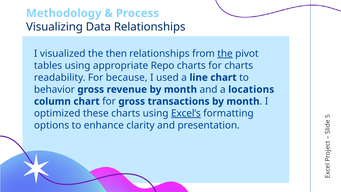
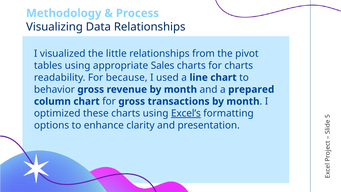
then: then -> little (116, 54)
the underline: present -> none (225, 54)
Repo: Repo -> Sales (163, 65)
locations: locations -> prepared (251, 89)
